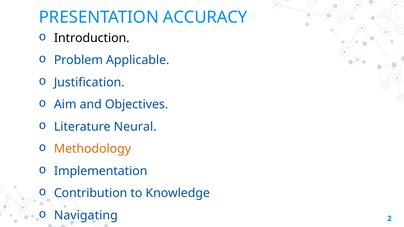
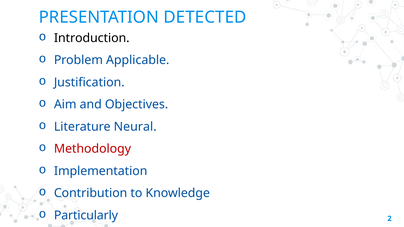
ACCURACY: ACCURACY -> DETECTED (205, 17)
Methodology colour: orange -> red (92, 149)
Navigating: Navigating -> Particularly (86, 216)
